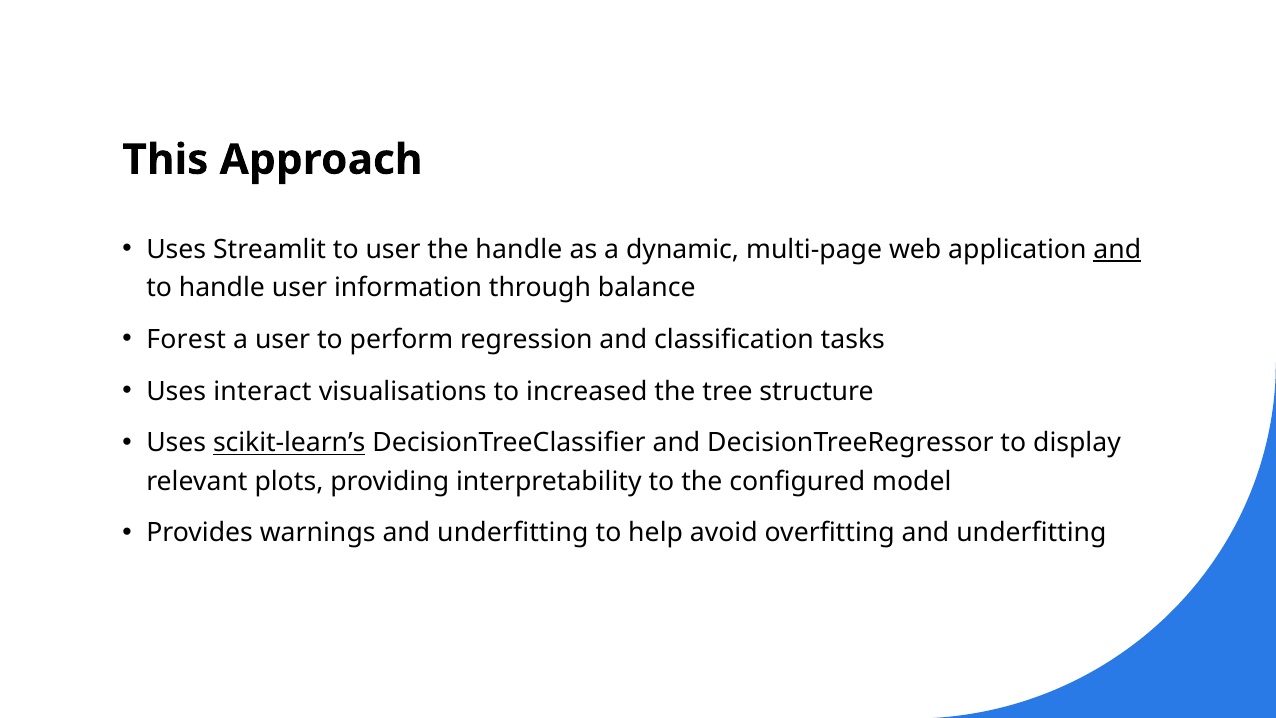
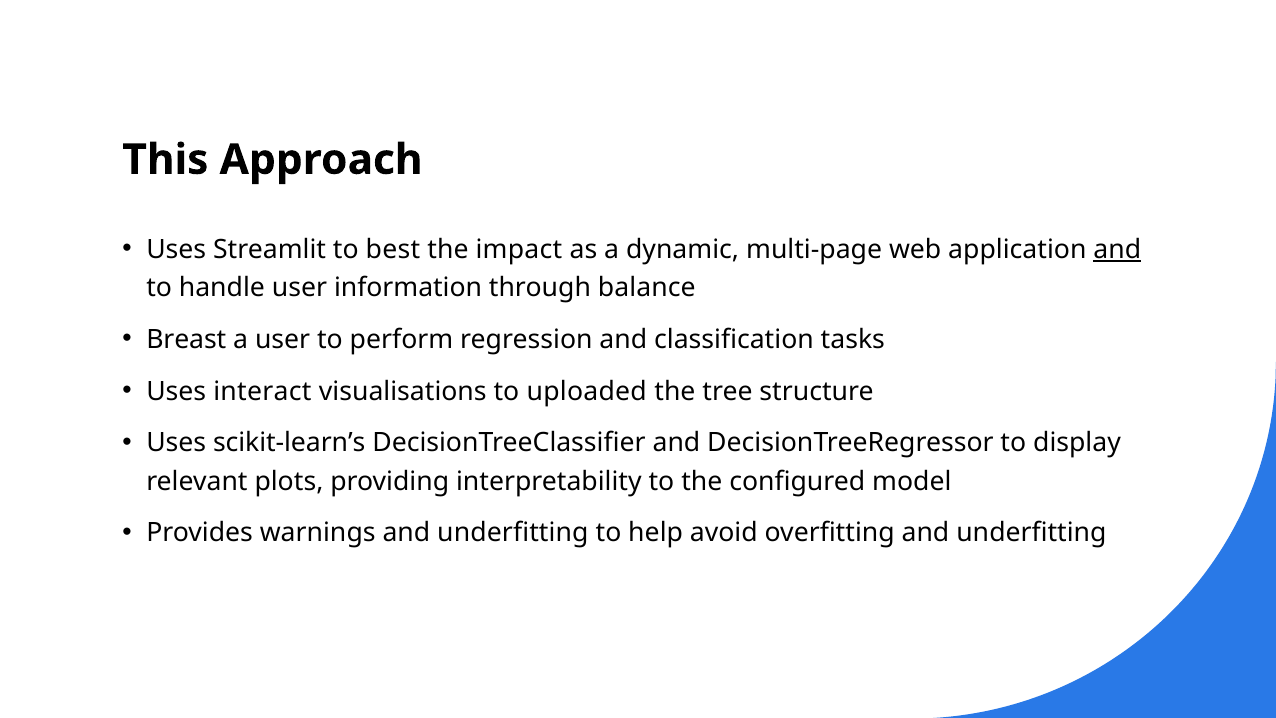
to user: user -> best (393, 250)
the handle: handle -> impact (519, 250)
Forest: Forest -> Breast (186, 340)
increased: increased -> uploaded (587, 391)
scikit-learn’s underline: present -> none (289, 443)
